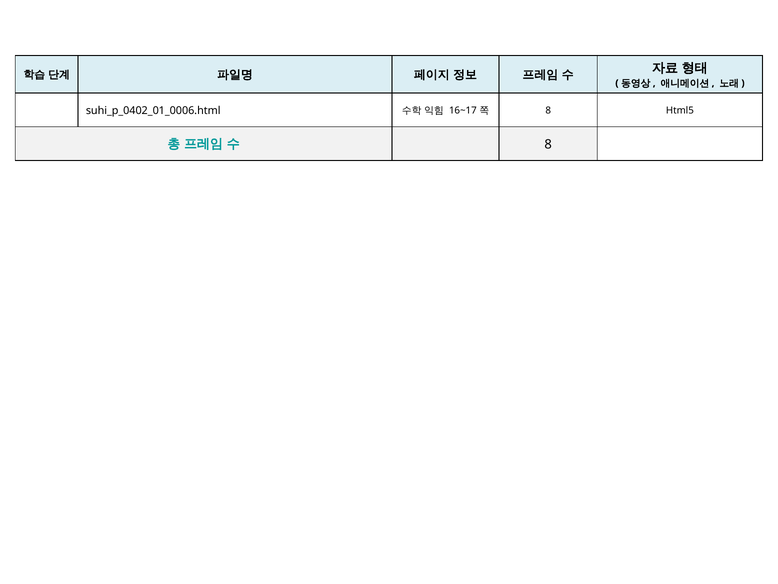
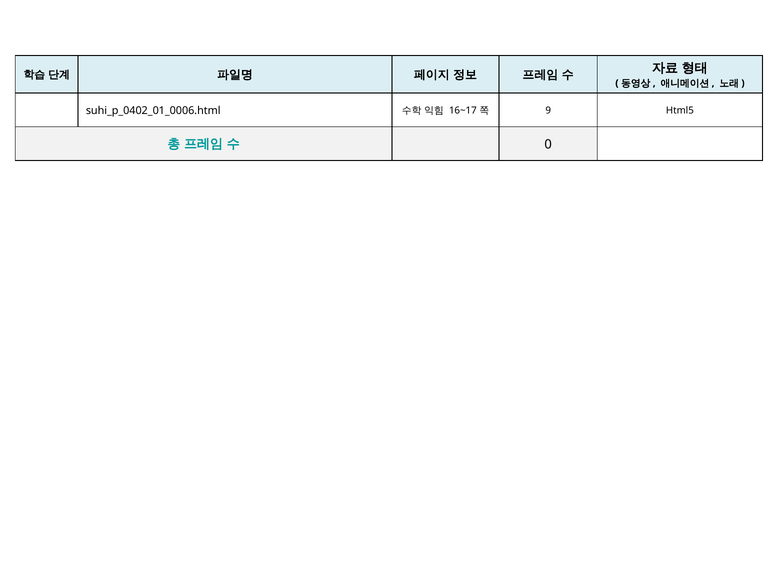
8: 8 -> 9 (548, 110)
8: 8 -> 0 (548, 144)
